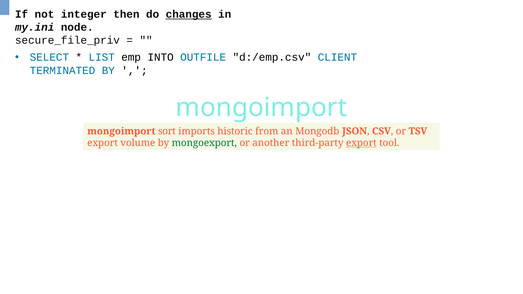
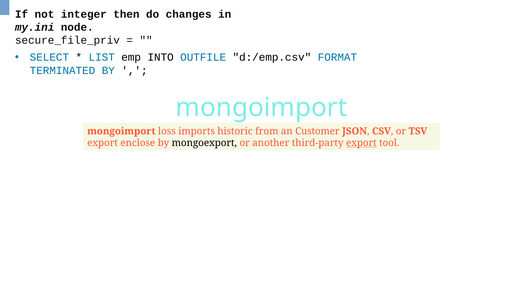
changes underline: present -> none (189, 14)
CLIENT: CLIENT -> FORMAT (337, 57)
sort: sort -> loss (167, 131)
Mongodb: Mongodb -> Customer (317, 131)
volume: volume -> enclose (138, 143)
mongoexport colour: green -> black (204, 143)
